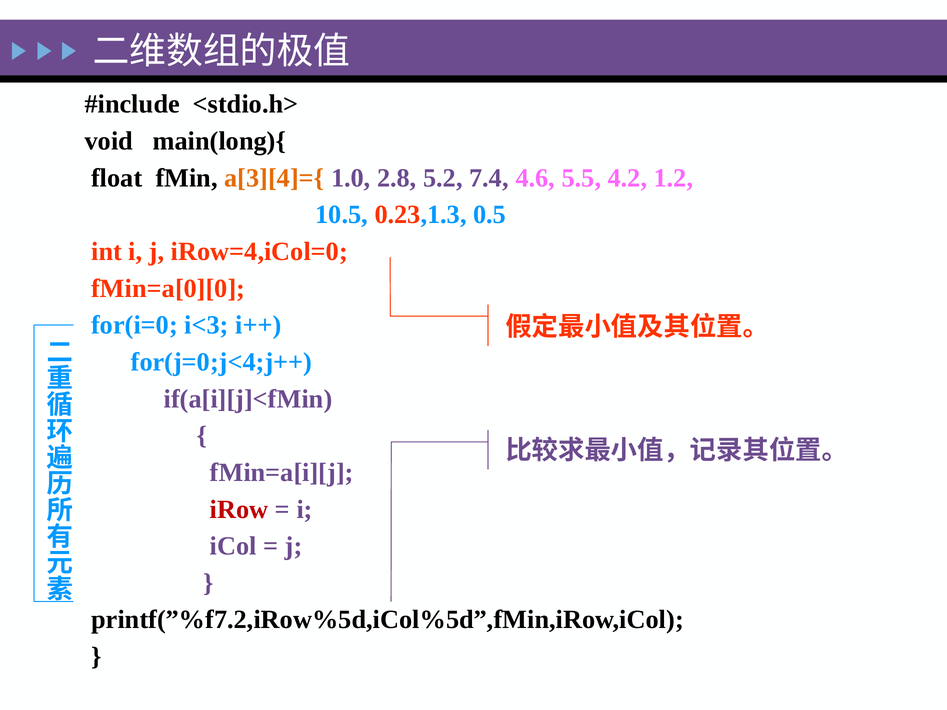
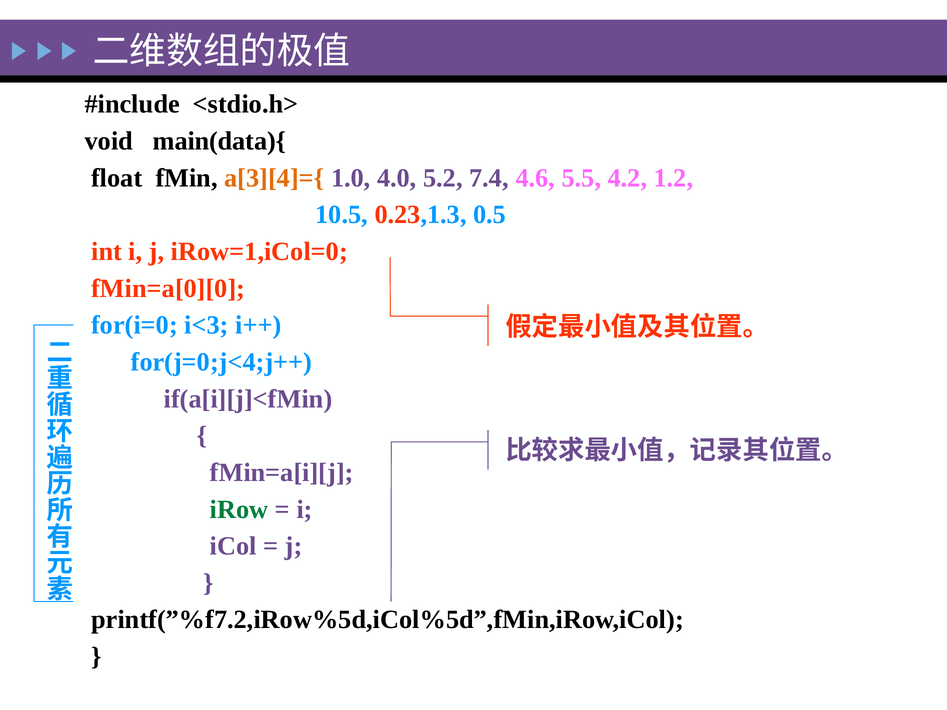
main(long){: main(long){ -> main(data){ (219, 141)
2.8: 2.8 -> 4.0 (397, 178)
iRow=4,iCol=0: iRow=4,iCol=0 -> iRow=1,iCol=0 (259, 252)
iRow colour: red -> green (239, 510)
